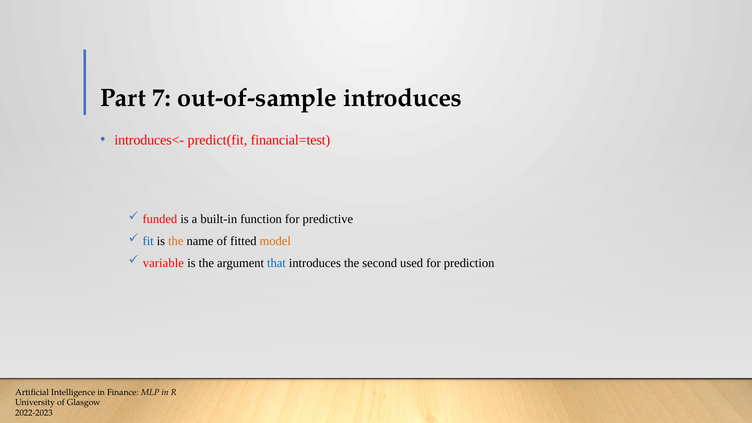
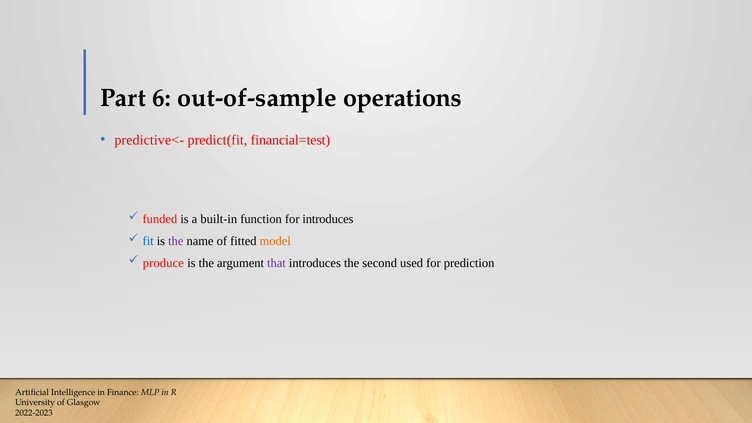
7: 7 -> 6 (162, 98)
out-of-sample introduces: introduces -> operations (403, 98)
introduces<-: introduces<- -> predictive<- (149, 140)
for predictive: predictive -> introduces (328, 219)
the colour: orange -> purple (176, 241)
variable: variable -> produce (163, 263)
that colour: blue -> purple (276, 263)
